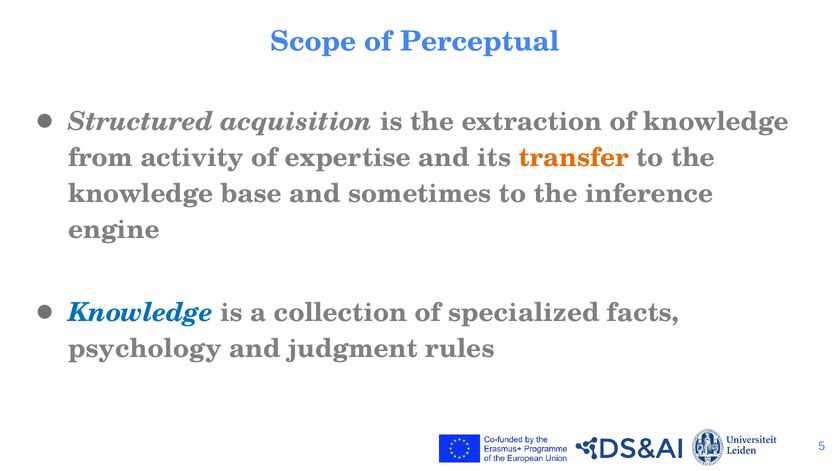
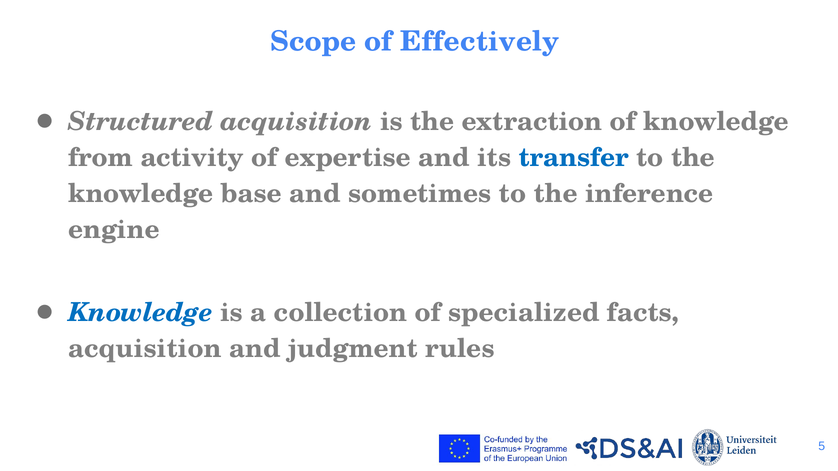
Perceptual: Perceptual -> Effectively (480, 42)
transfer colour: orange -> blue (574, 158)
psychology: psychology -> acquisition (145, 349)
